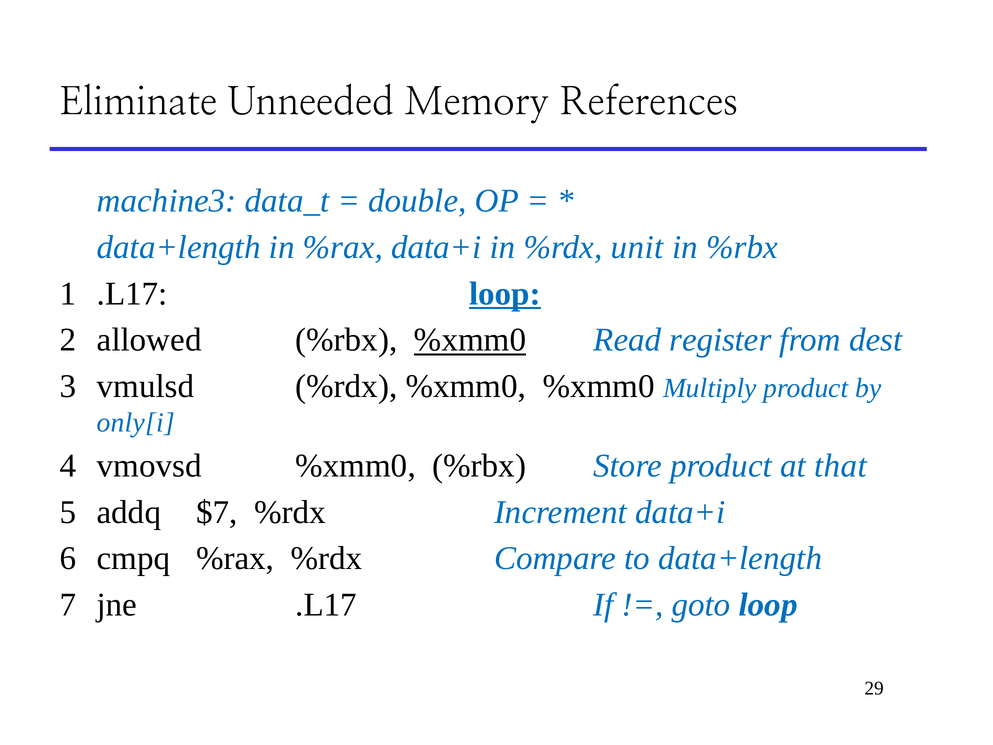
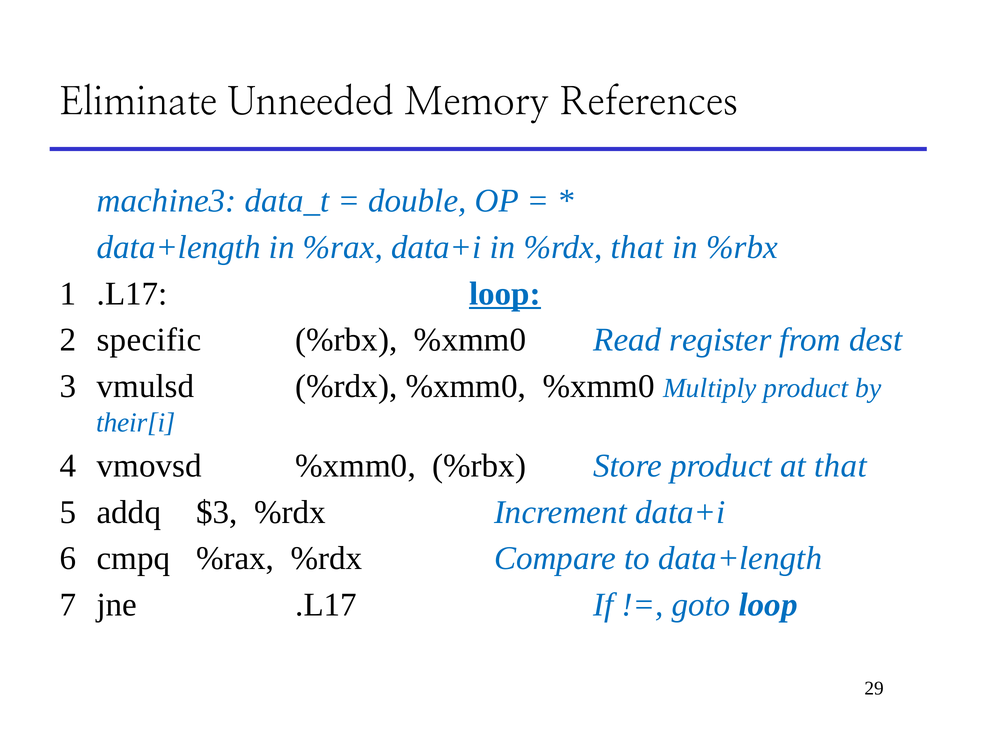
%rdx unit: unit -> that (637, 247)
allowed: allowed -> specific (149, 340)
%xmm0 underline: present -> none (470, 340)
only[i: only[i -> their[i (136, 422)
$7: $7 -> $3 (217, 512)
